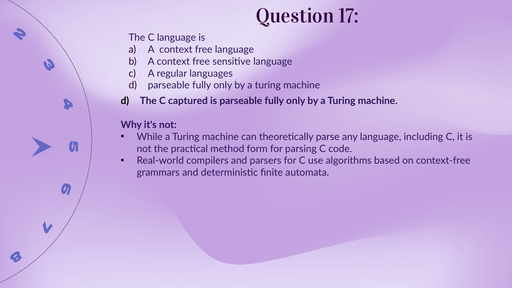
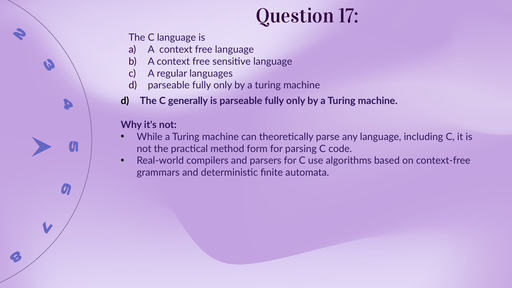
captured: captured -> generally (188, 101)
